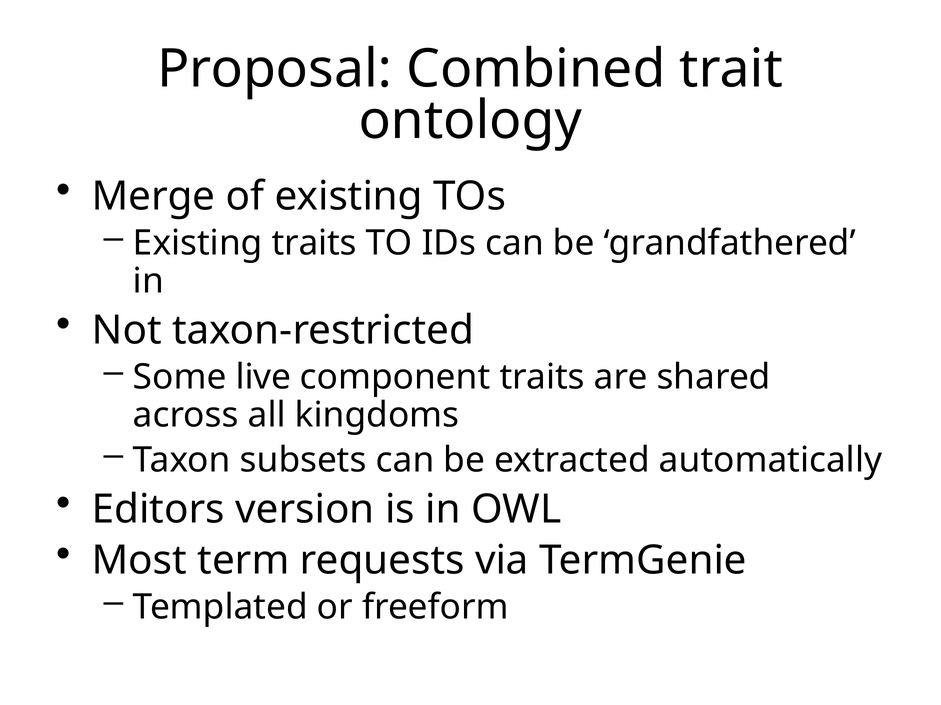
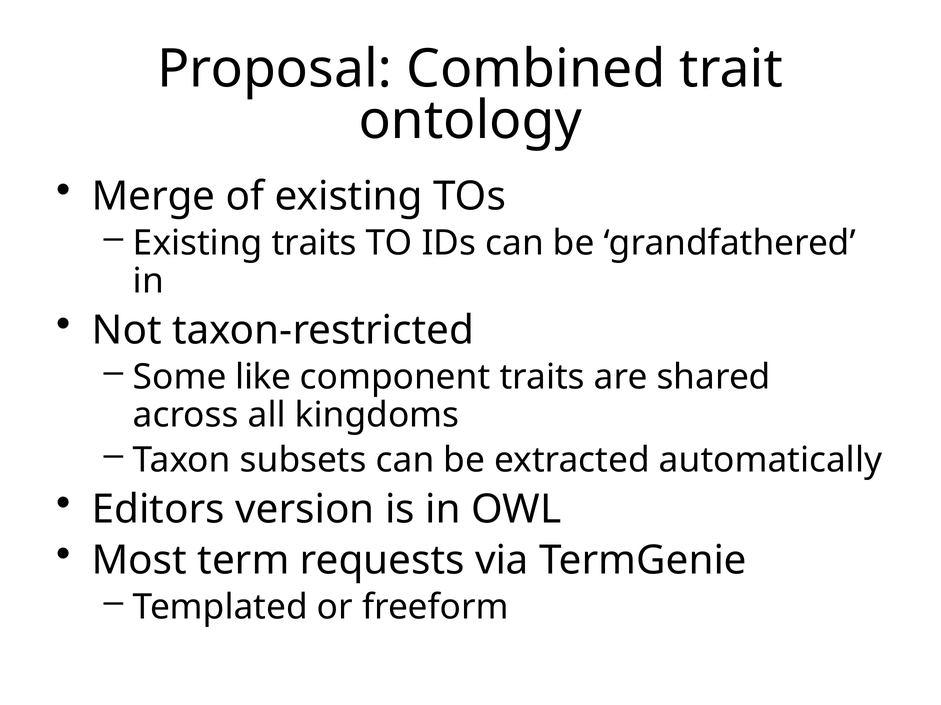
live: live -> like (263, 378)
